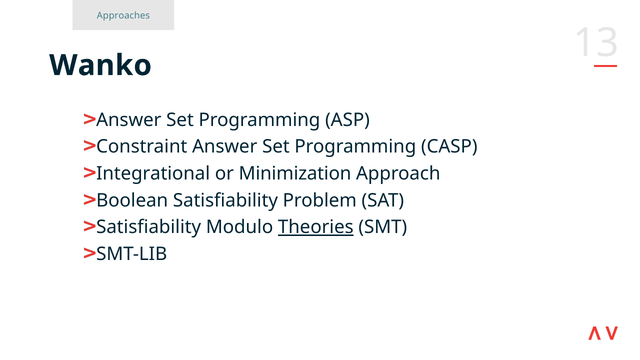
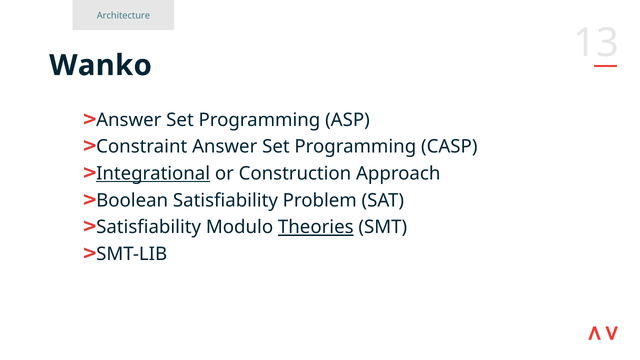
Approaches: Approaches -> Architecture (123, 15)
Integrational underline: none -> present (153, 174)
Minimization: Minimization -> Construction (295, 174)
